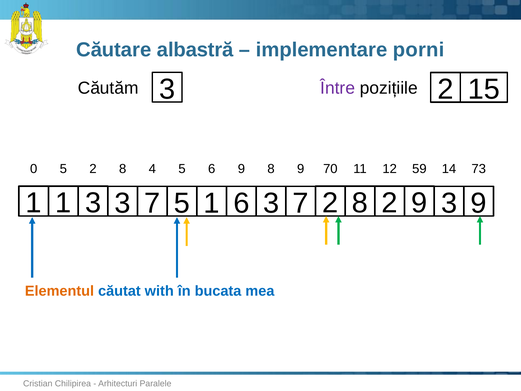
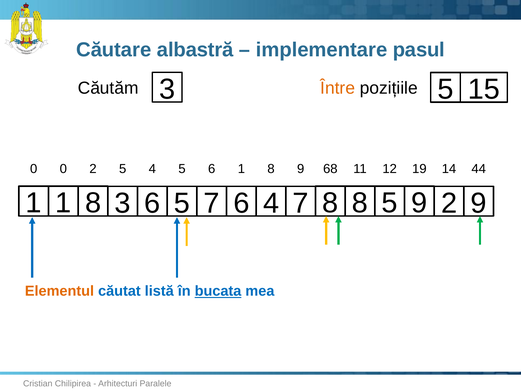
porni: porni -> pasul (419, 50)
3 2: 2 -> 5 (446, 89)
Între colour: purple -> orange (338, 88)
0 5: 5 -> 0 (63, 169)
8: 8 -> 5 (123, 169)
6 9: 9 -> 1 (241, 169)
70: 70 -> 68 (330, 169)
59: 59 -> 19 (419, 169)
73: 73 -> 44 (479, 169)
1 1 3: 3 -> 8 (93, 203)
7: 7 -> 6 (152, 203)
5 1: 1 -> 7 (212, 203)
6 3: 3 -> 4 (271, 203)
7 2: 2 -> 8 (330, 203)
8 2: 2 -> 5 (390, 203)
9 3: 3 -> 2 (449, 203)
with: with -> listă (159, 291)
bucata underline: none -> present (218, 291)
